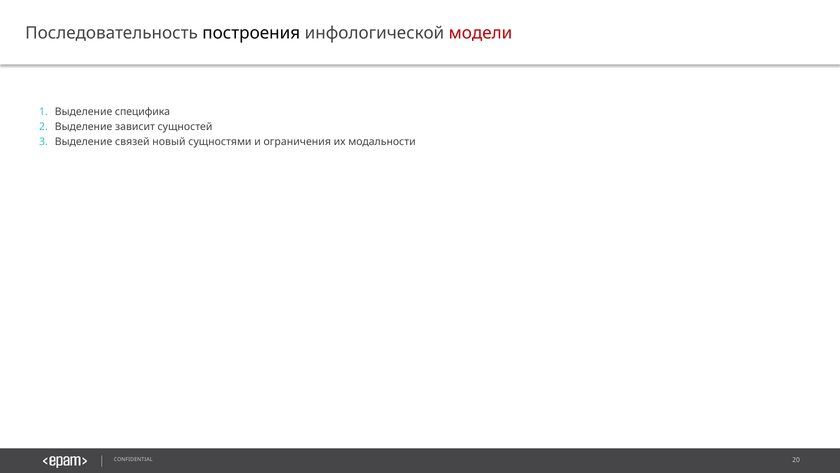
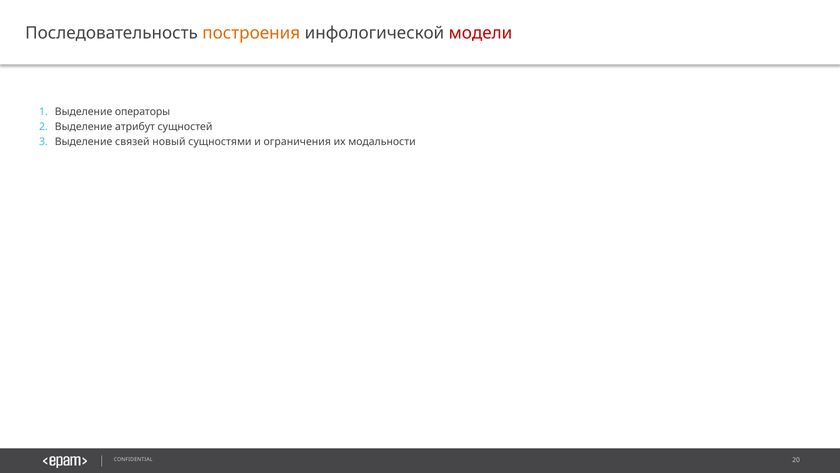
построения colour: black -> orange (251, 33)
специфика: специфика -> операторы (143, 112)
зависит: зависит -> атрибут (135, 127)
